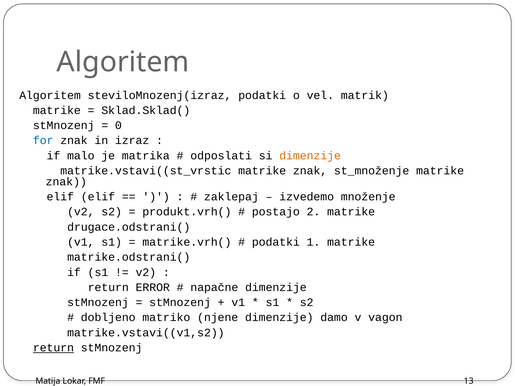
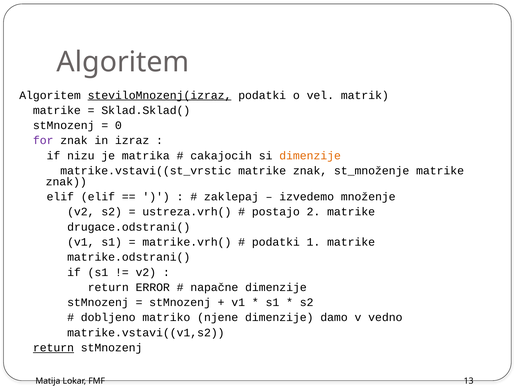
steviloMnozenj(izraz underline: none -> present (160, 95)
for colour: blue -> purple (43, 141)
malo: malo -> nizu (81, 156)
odposlati: odposlati -> cakajocih (221, 156)
produkt.vrh(: produkt.vrh( -> ustreza.vrh( (187, 212)
vagon: vagon -> vedno (385, 318)
